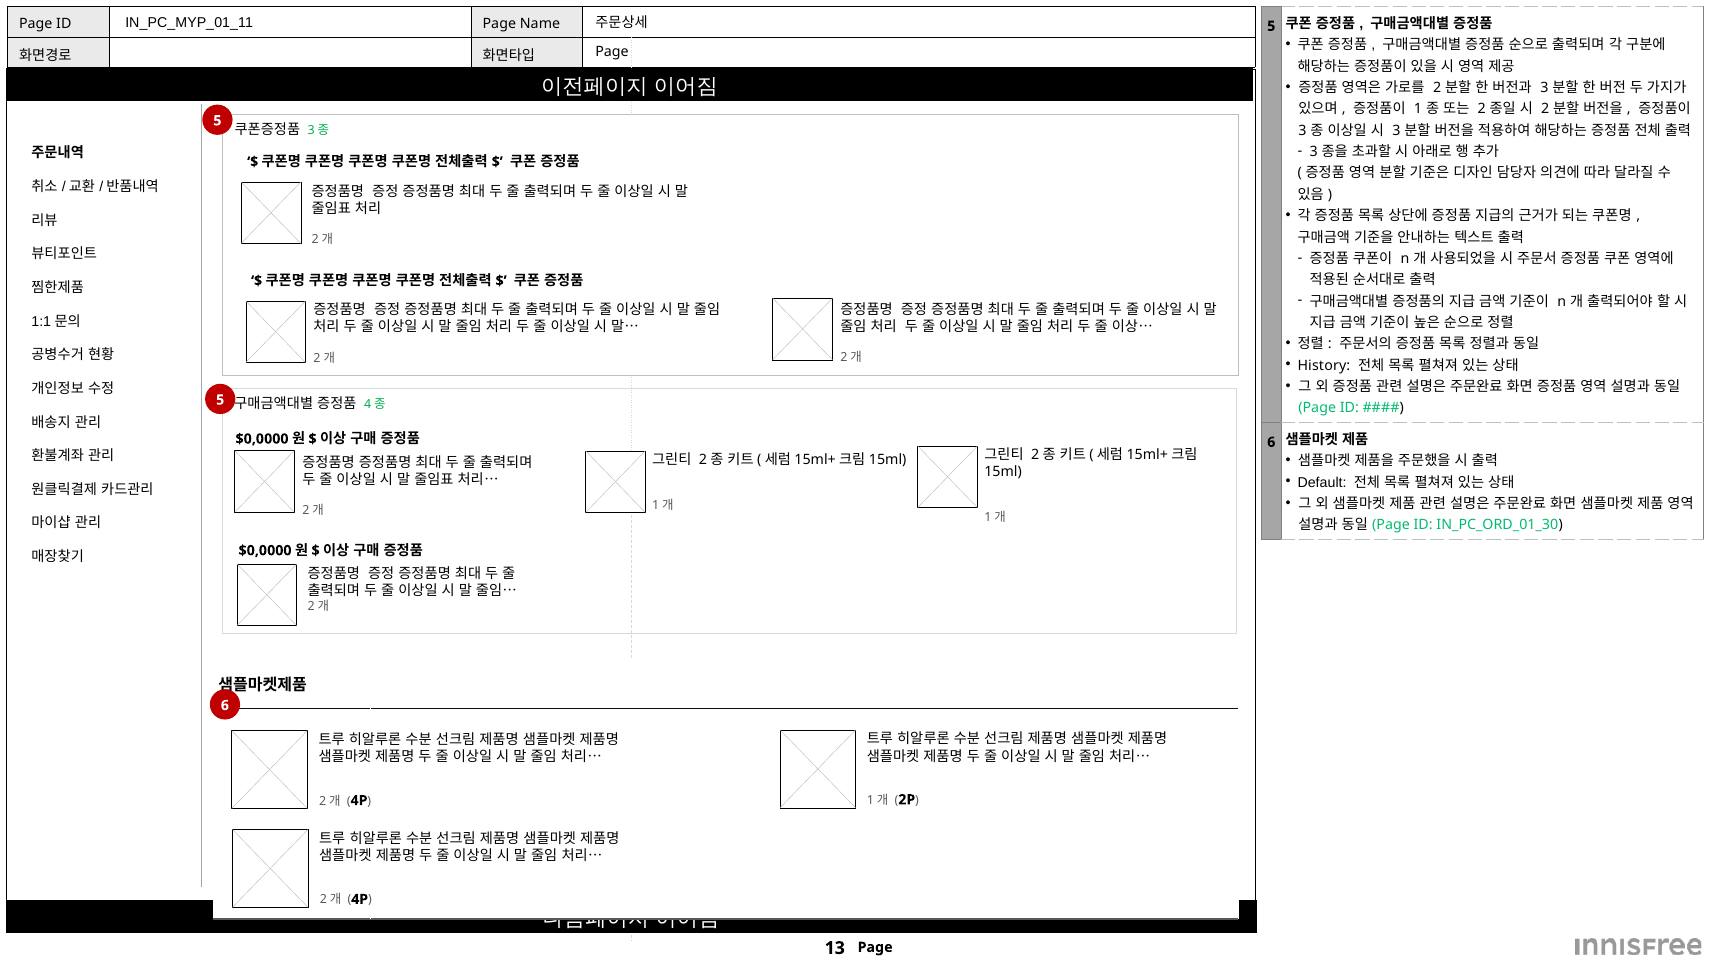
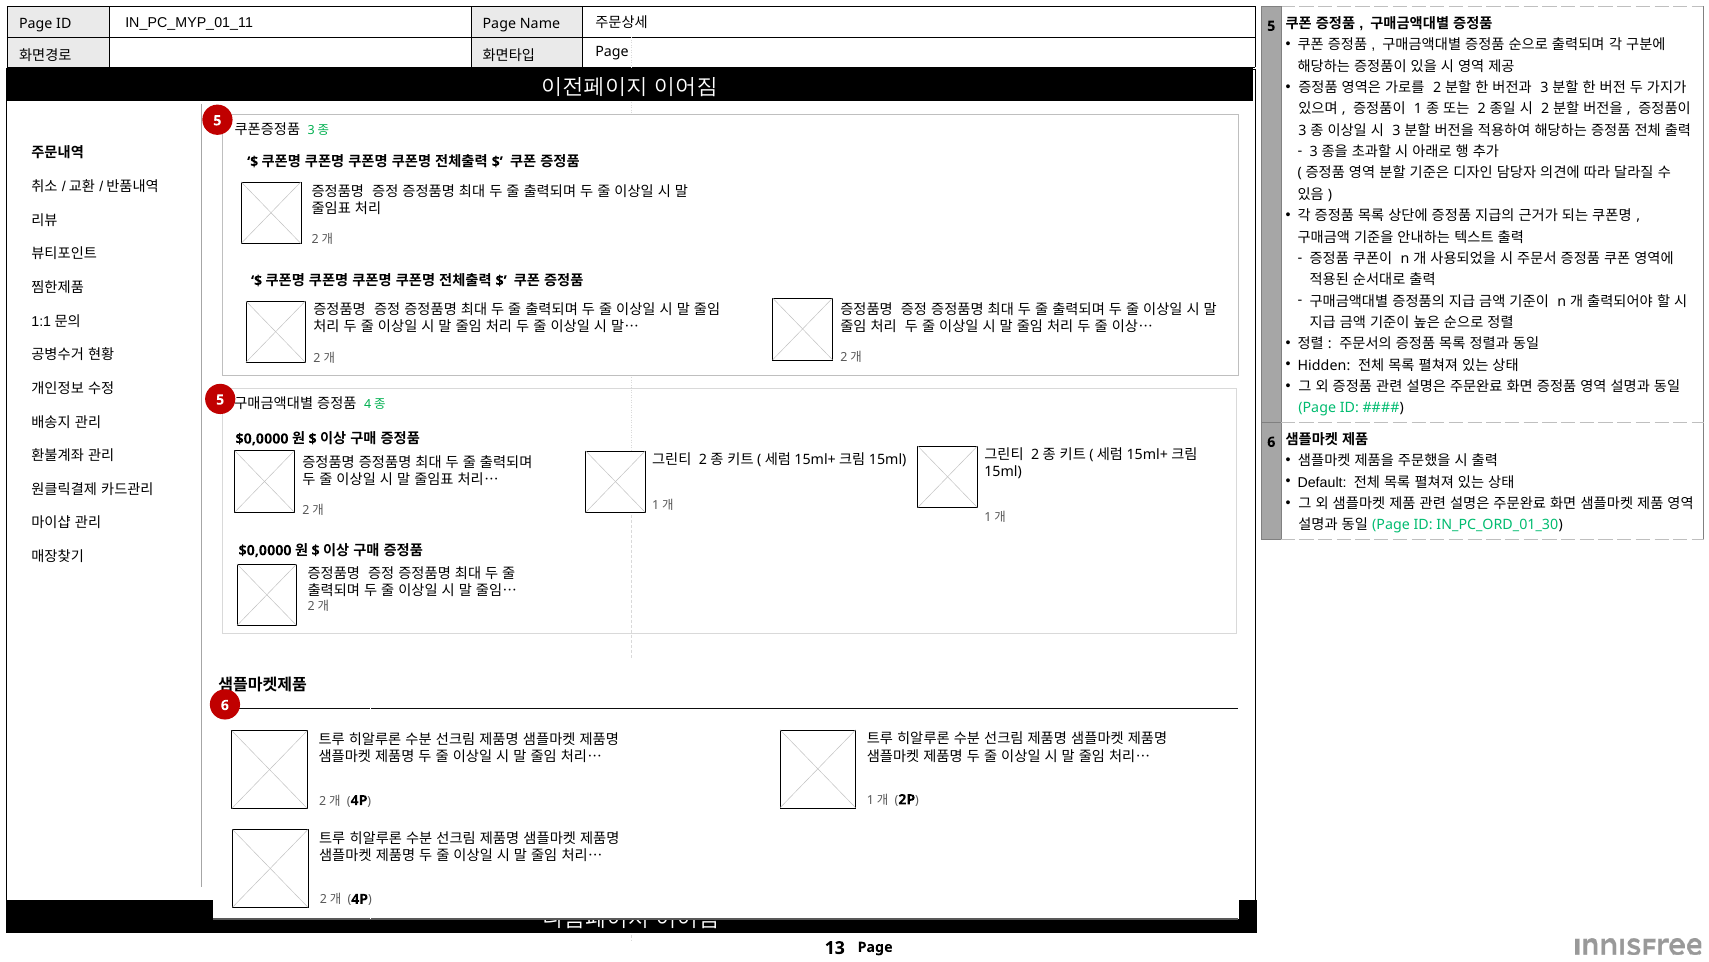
History: History -> Hidden (1324, 365)
